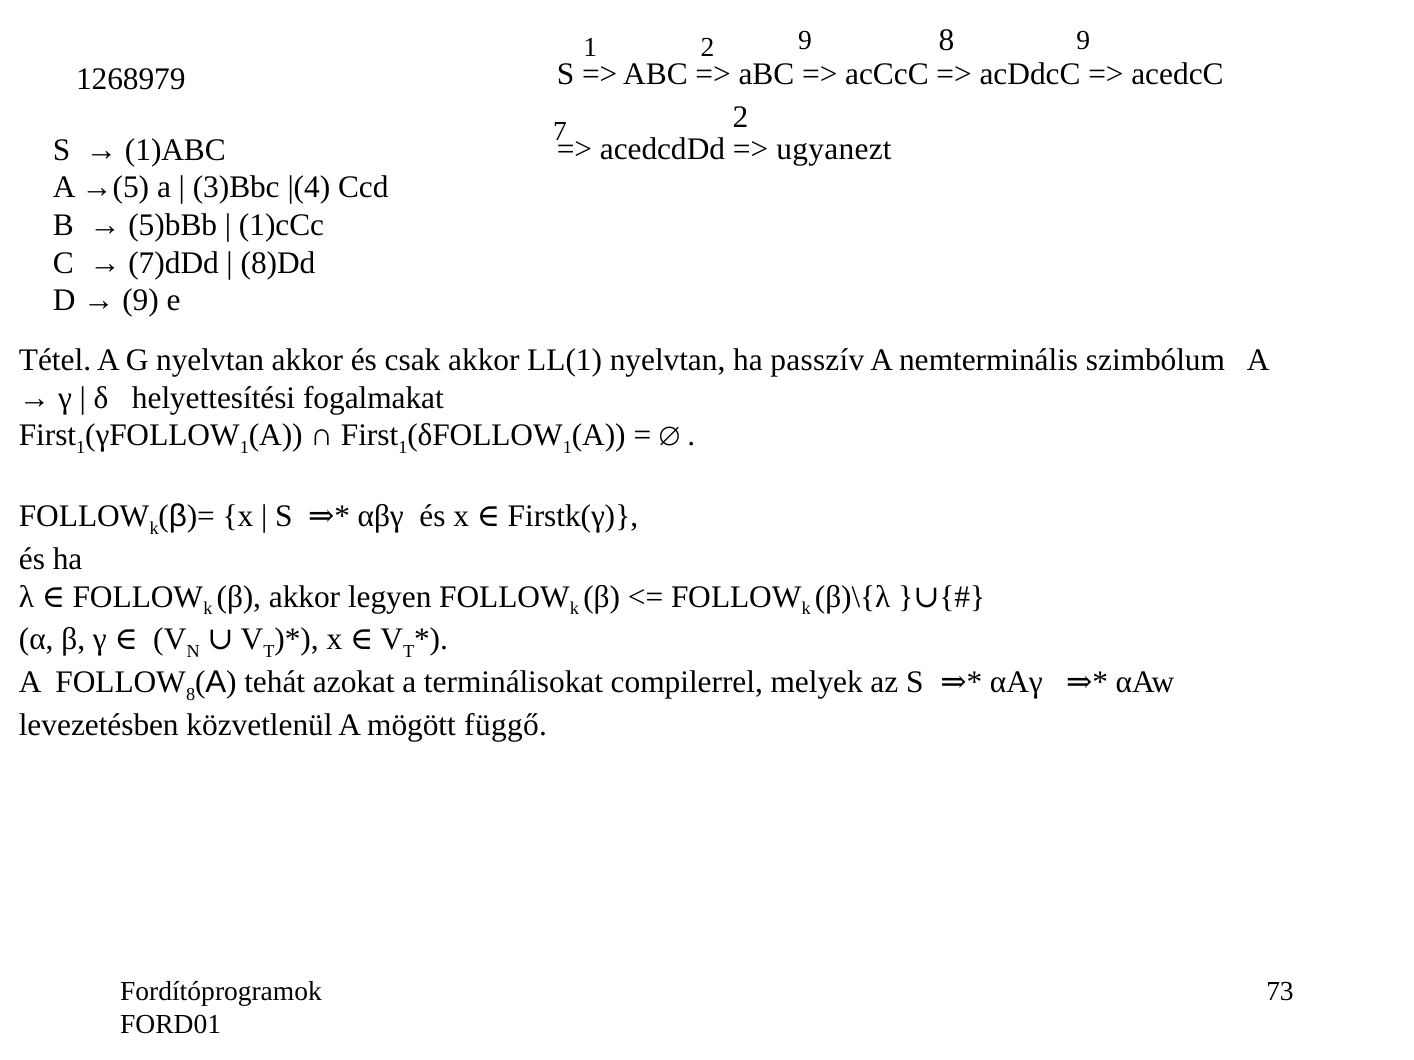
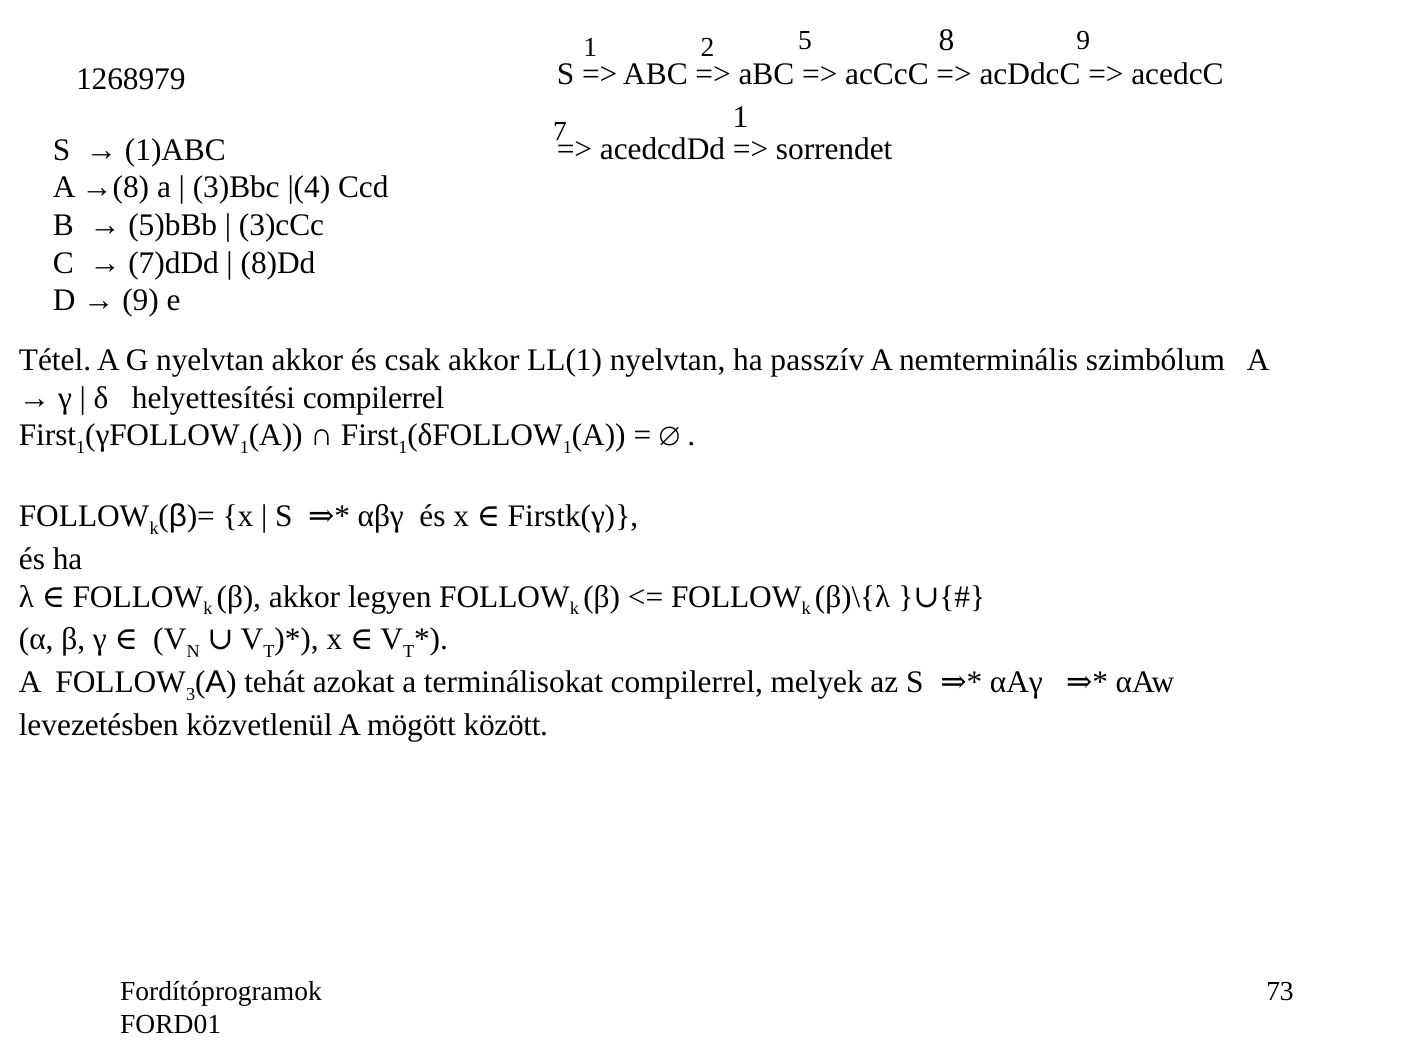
2 9: 9 -> 5 (805, 40)
7 2: 2 -> 1 (740, 118)
ugyanezt: ugyanezt -> sorrendet (834, 150)
→(5: →(5 -> →(8 (115, 187)
1)cCc: 1)cCc -> 3)cCc (282, 225)
helyettesítési fogalmakat: fogalmakat -> compilerrel (374, 398)
8: 8 -> 3 (191, 695)
függő: függő -> között (506, 726)
